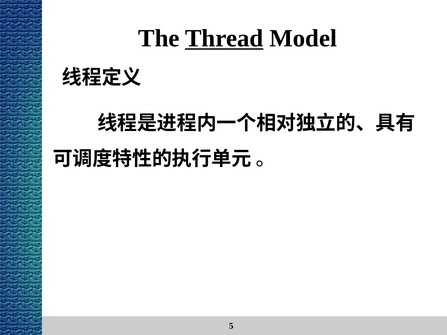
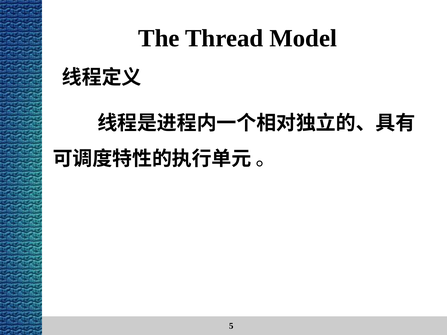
Thread underline: present -> none (224, 38)
